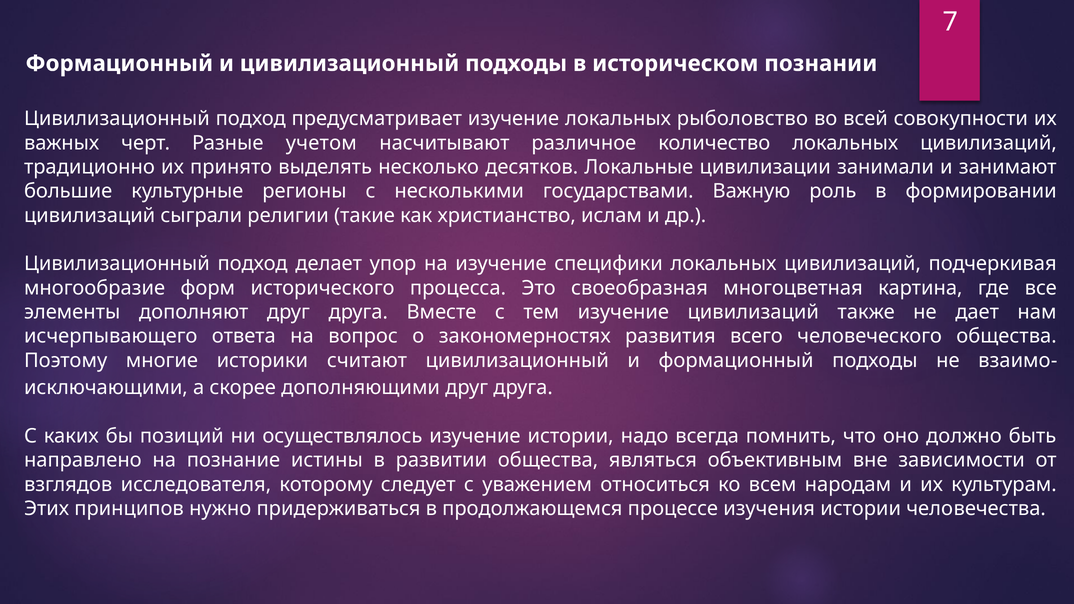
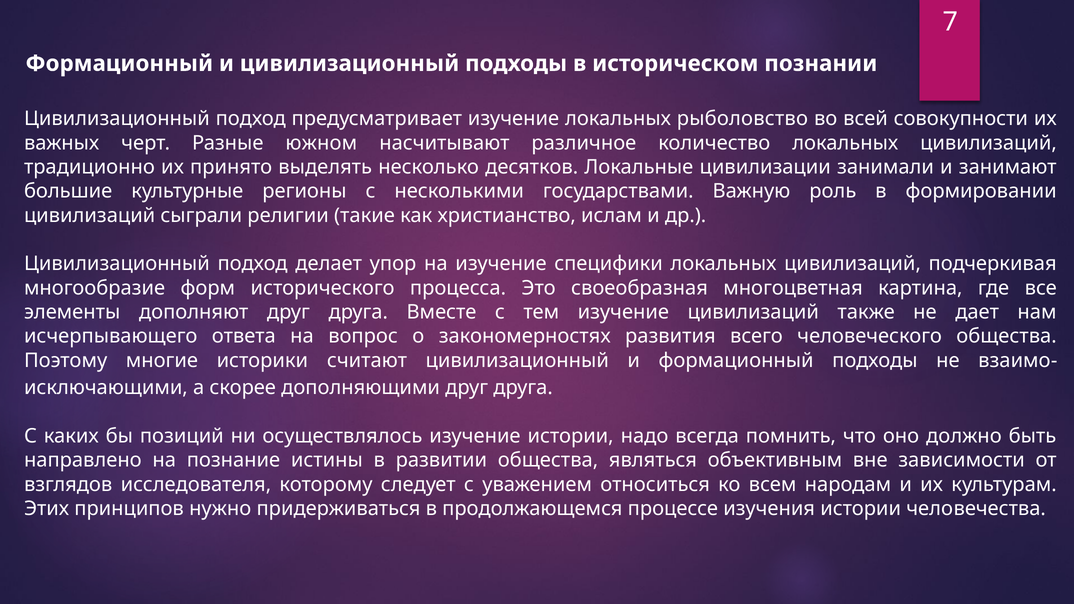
учетом: учетом -> южном (321, 143)
